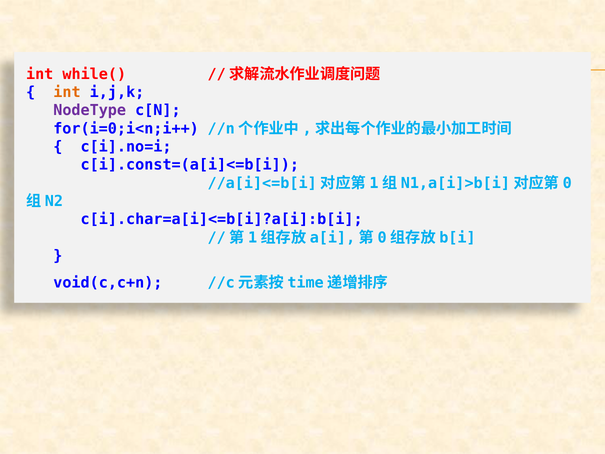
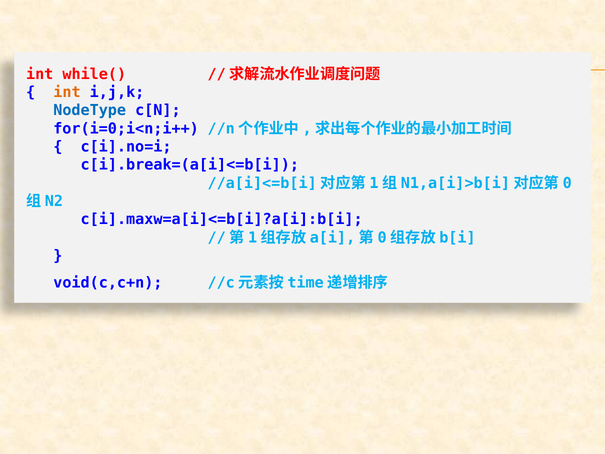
NodeType colour: purple -> blue (90, 110)
c[i].const=(a[i]<=b[i: c[i].const=(a[i]<=b[i -> c[i].break=(a[i]<=b[i (190, 165)
c[i].char=a[i]<=b[i]?a[i]:b[i: c[i].char=a[i]<=b[i]?a[i]:b[i -> c[i].maxw=a[i]<=b[i]?a[i]:b[i (222, 219)
